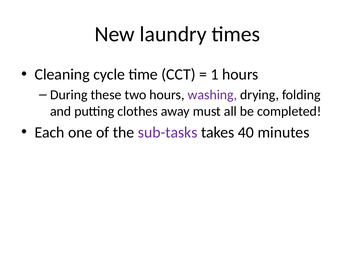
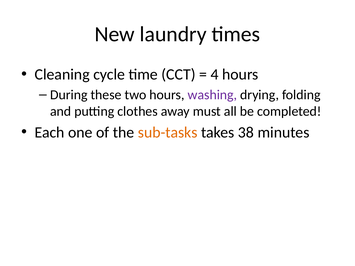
1: 1 -> 4 (215, 74)
sub-tasks colour: purple -> orange (168, 132)
40: 40 -> 38 (246, 132)
